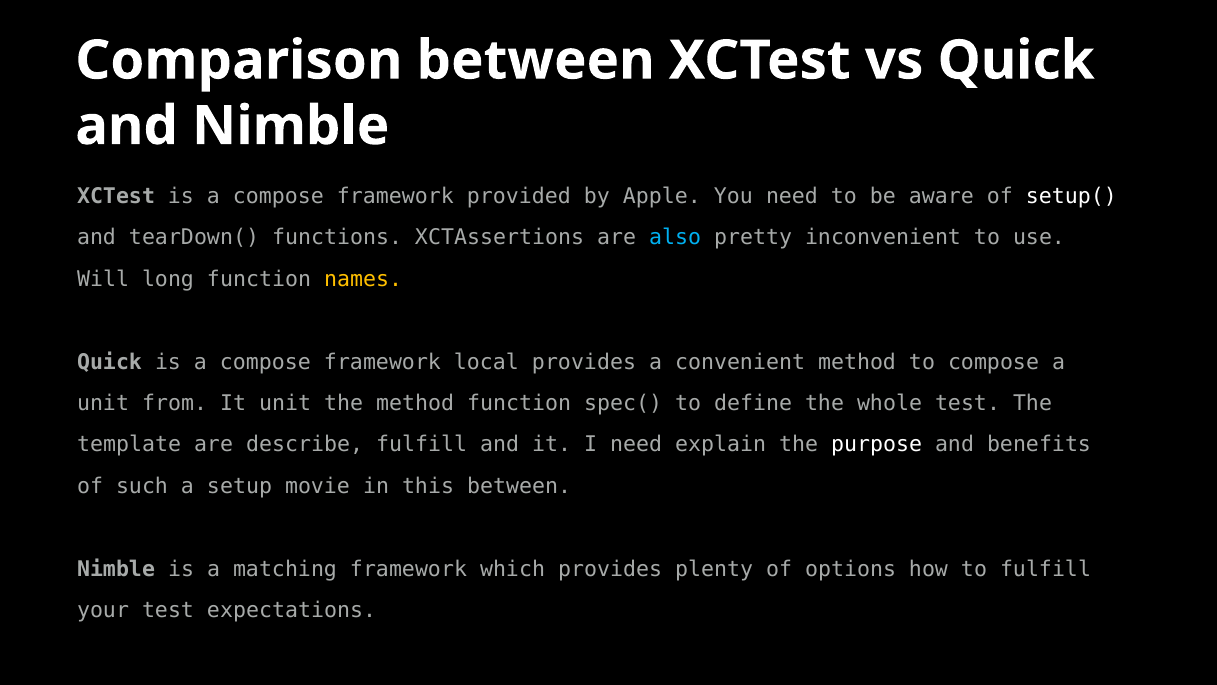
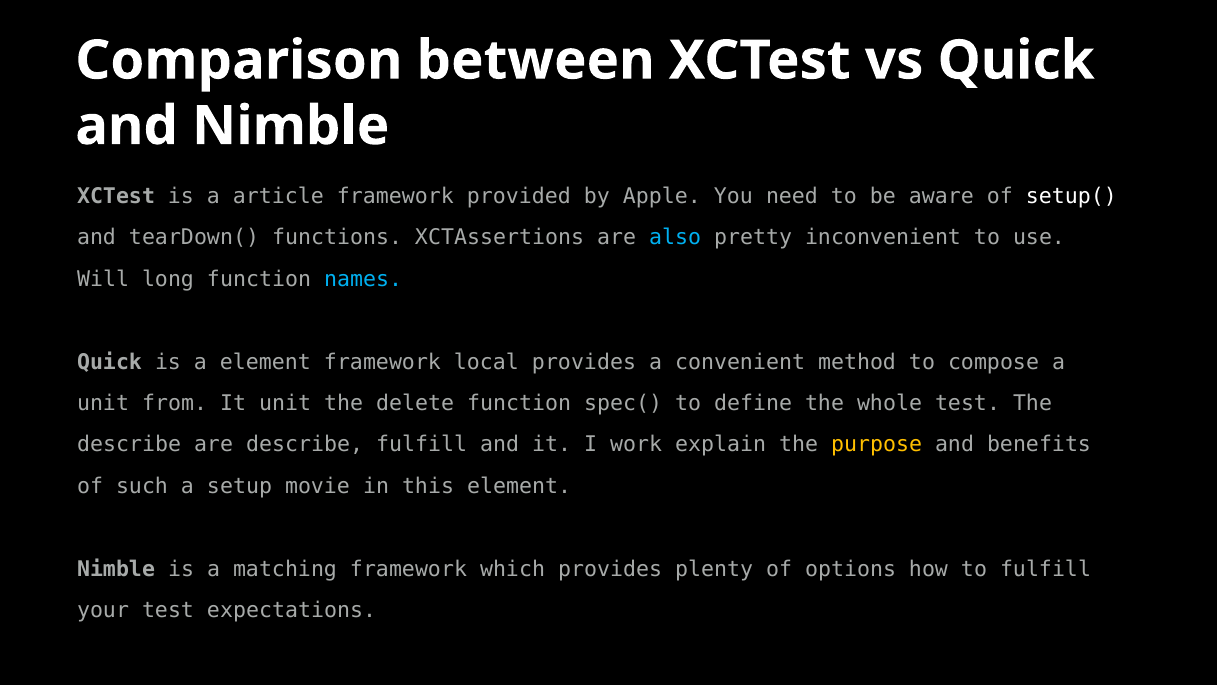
XCTest is a compose: compose -> article (278, 196)
names colour: yellow -> light blue (363, 279)
Quick is a compose: compose -> element (265, 362)
the method: method -> delete (415, 403)
template: template -> describe (129, 444)
I need: need -> work (636, 444)
purpose colour: white -> yellow (877, 444)
this between: between -> element (519, 486)
